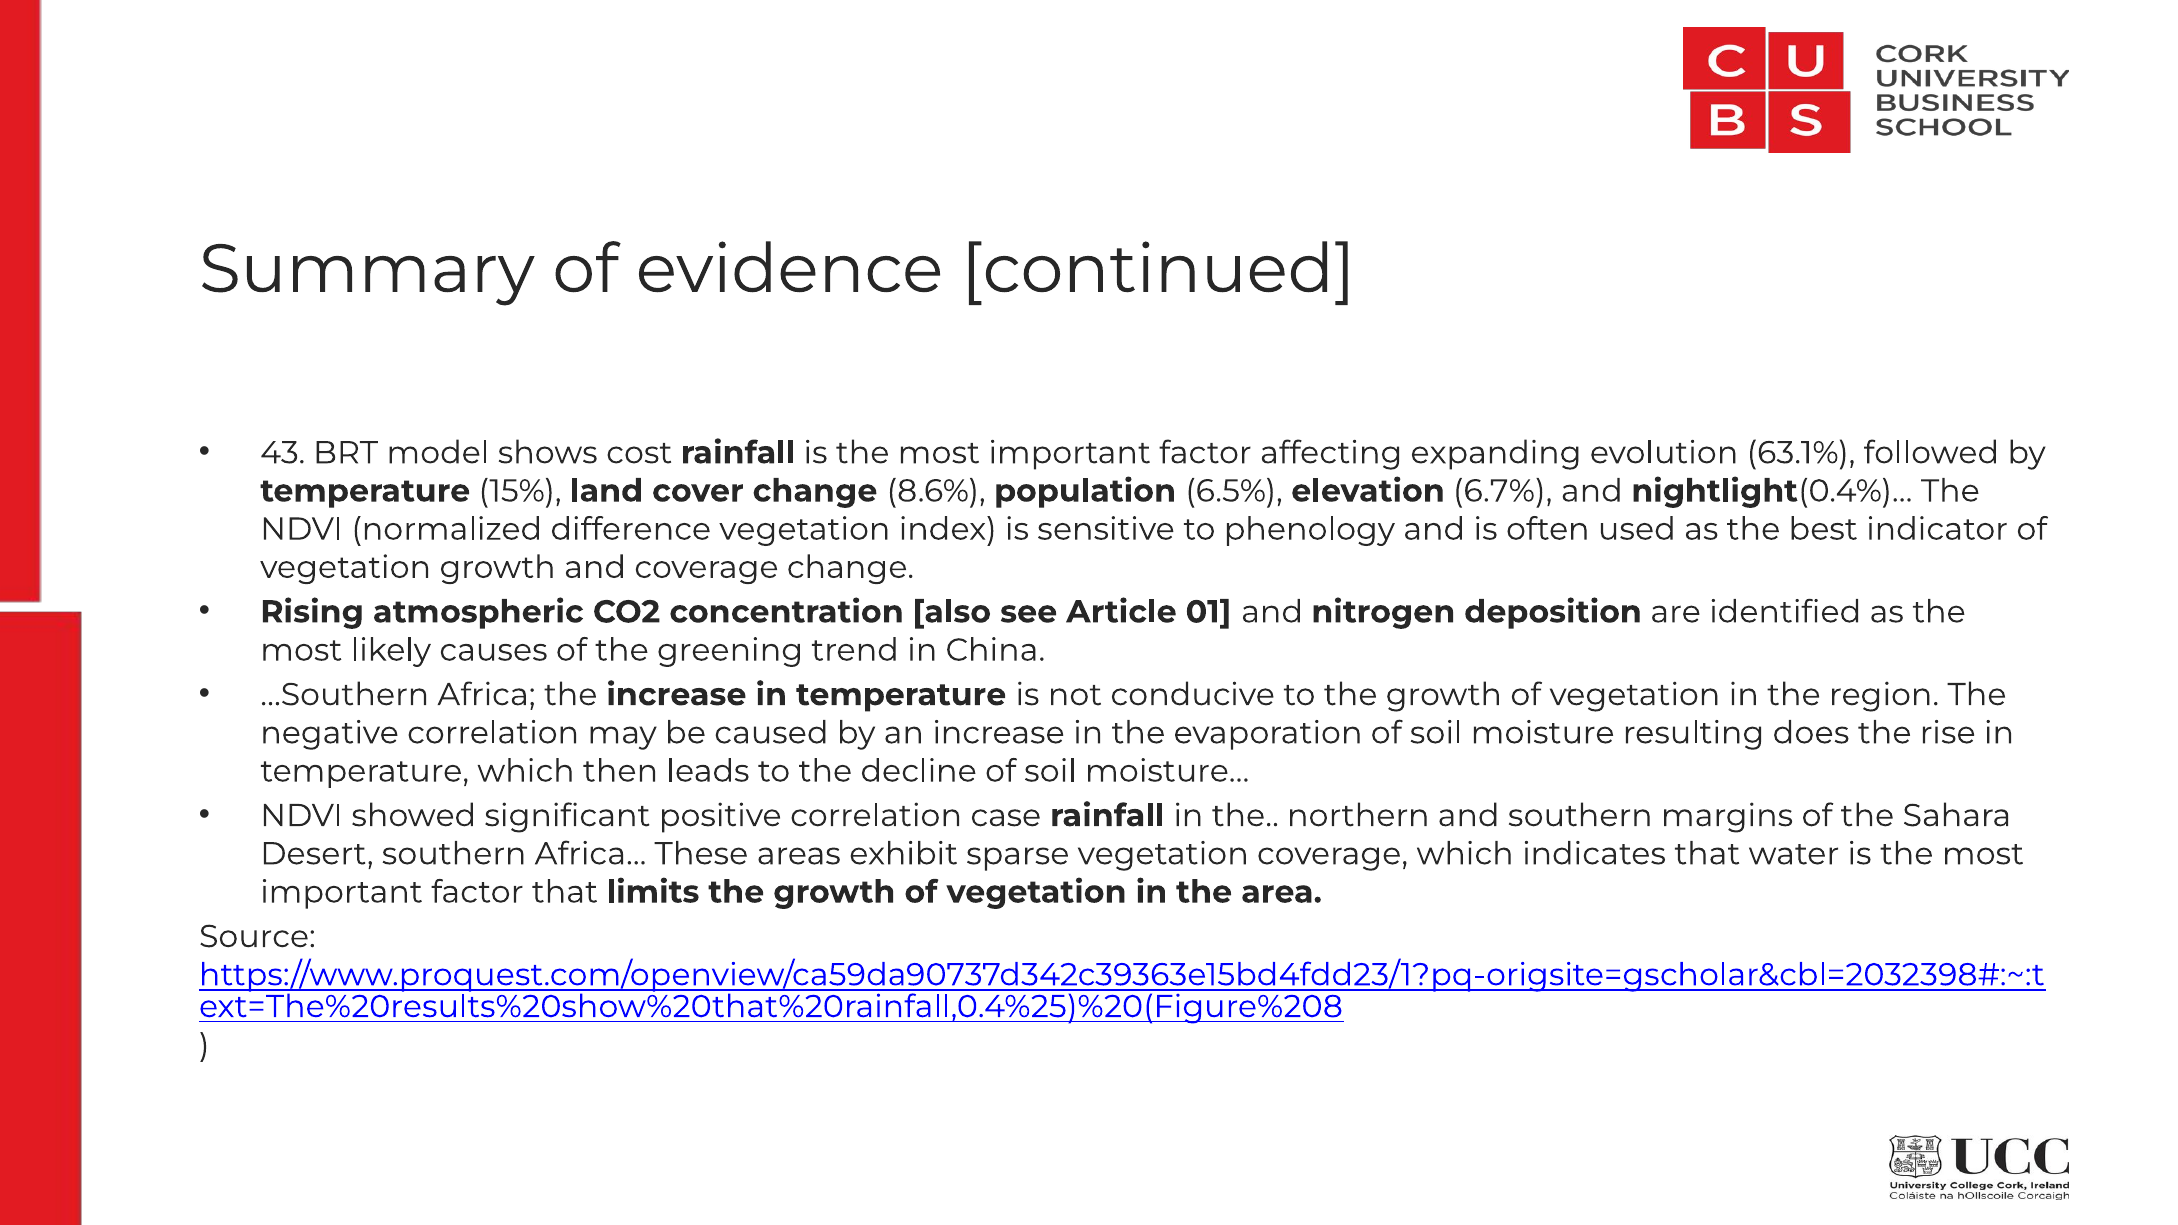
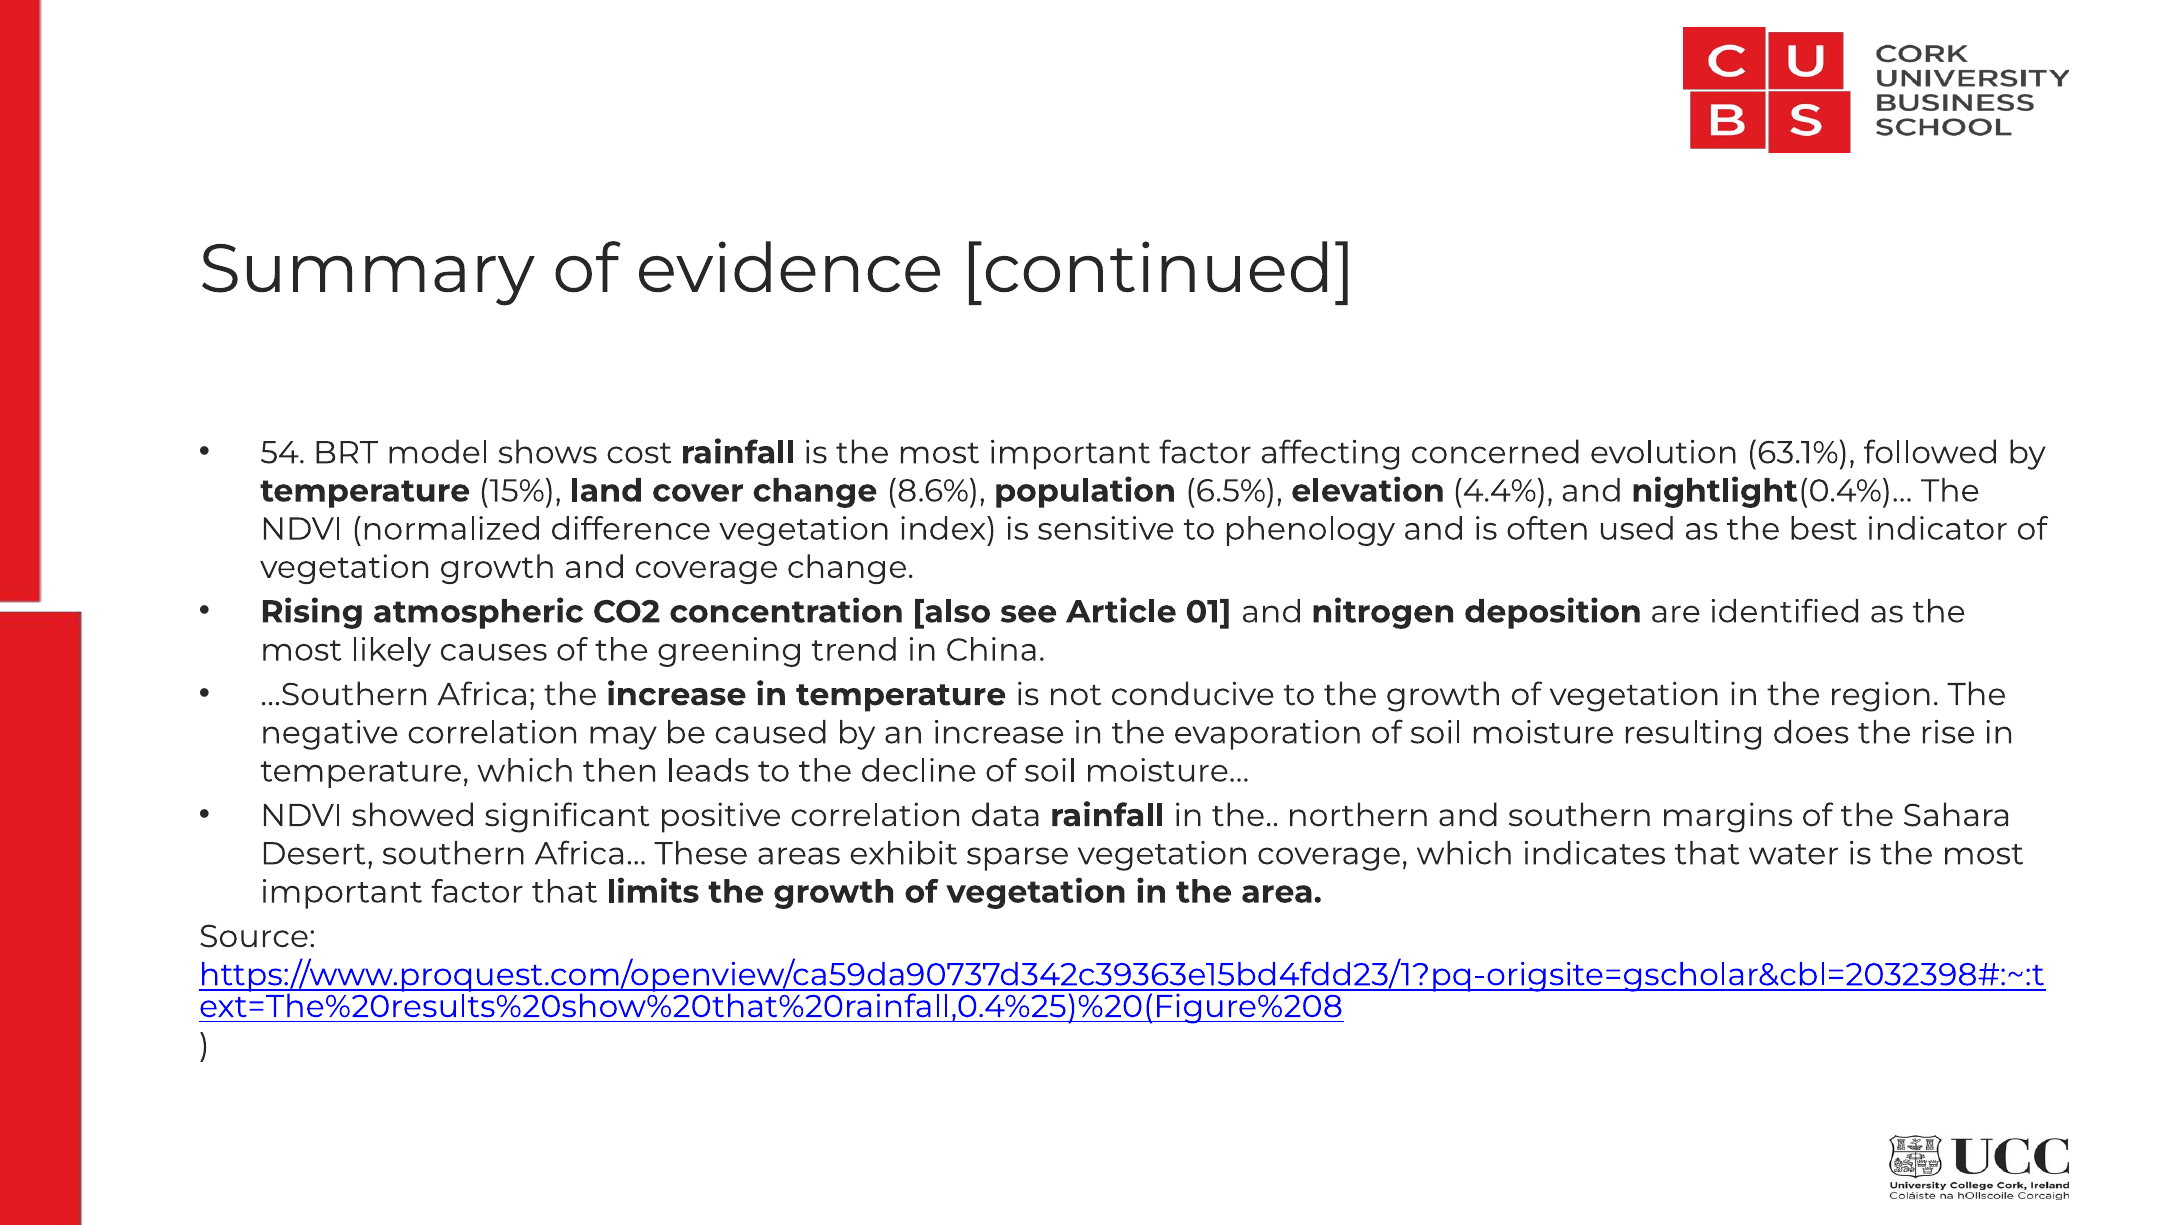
43: 43 -> 54 (283, 453)
expanding: expanding -> concerned (1496, 453)
6.7%: 6.7% -> 4.4% (1503, 491)
case: case -> data (1006, 816)
